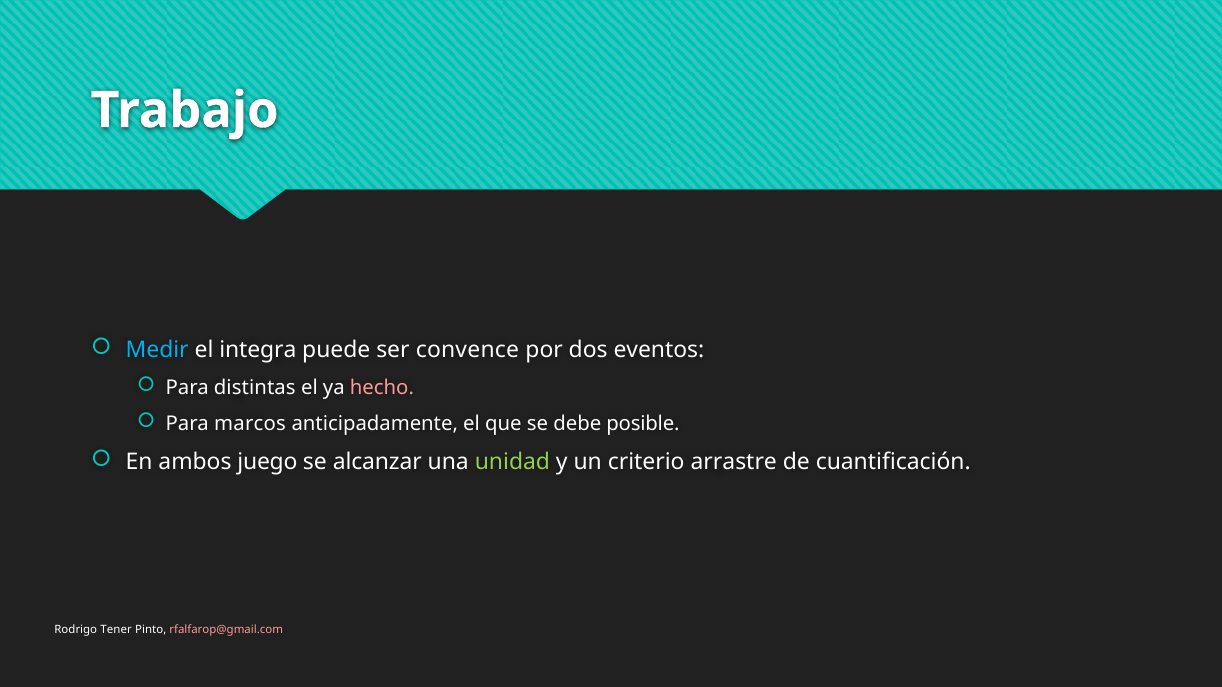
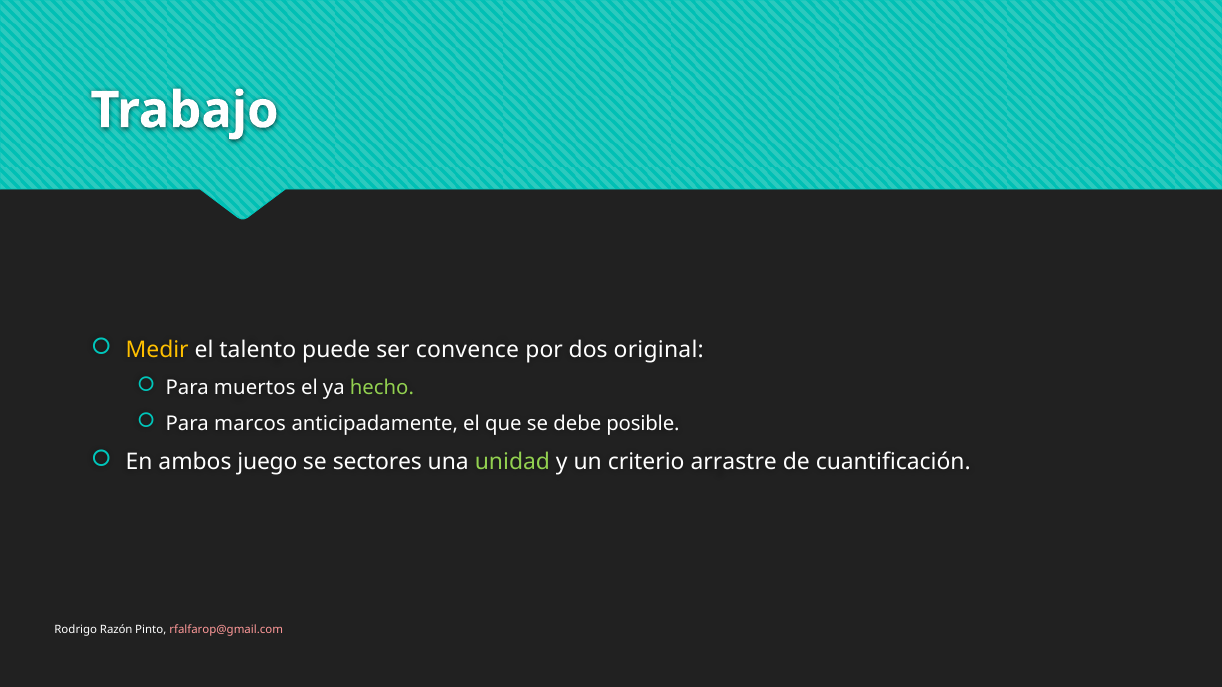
Medir colour: light blue -> yellow (157, 351)
integra: integra -> talento (258, 351)
eventos: eventos -> original (659, 351)
distintas: distintas -> muertos (255, 388)
hecho colour: pink -> light green (382, 388)
alcanzar: alcanzar -> sectores (377, 463)
Tener: Tener -> Razón (116, 630)
